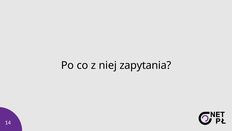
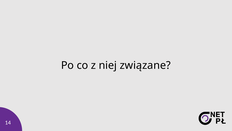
zapytania: zapytania -> związane (145, 65)
